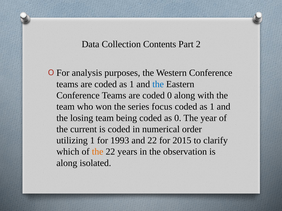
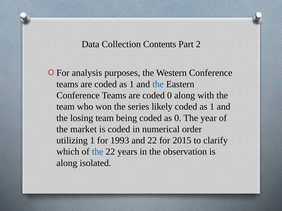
focus: focus -> likely (162, 107)
current: current -> market (83, 129)
the colour: orange -> blue (98, 152)
